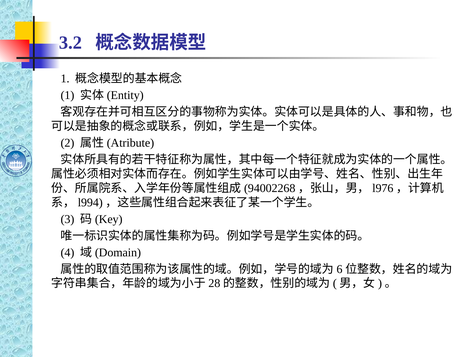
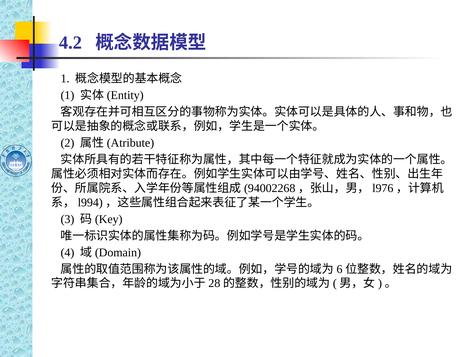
3.2: 3.2 -> 4.2 (70, 42)
